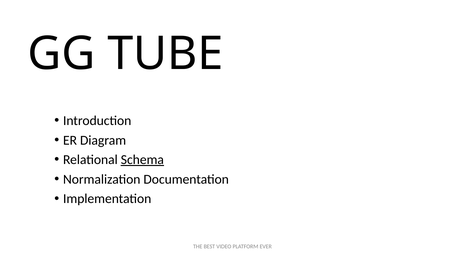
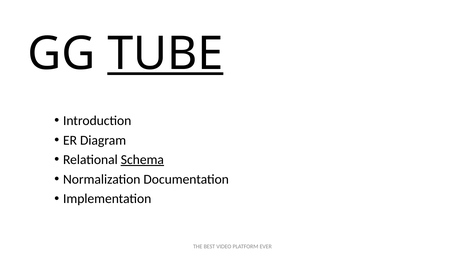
TUBE underline: none -> present (165, 54)
